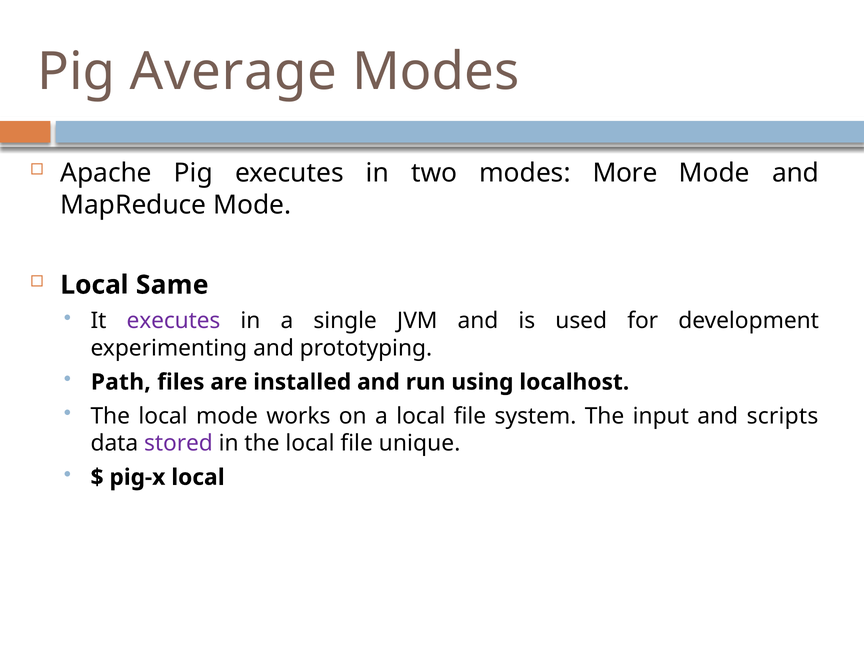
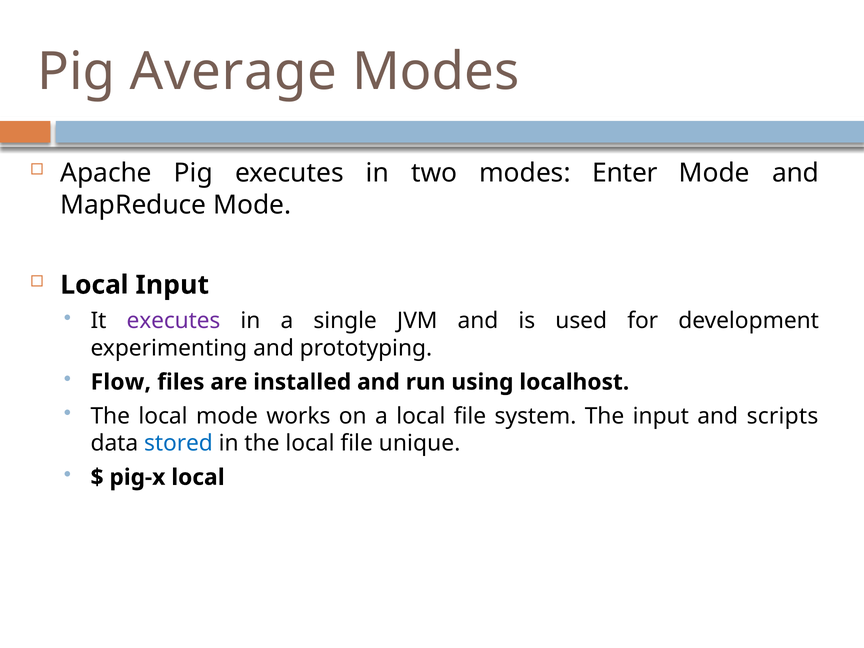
More: More -> Enter (625, 173)
Local Same: Same -> Input (172, 285)
Path: Path -> Flow (121, 382)
stored colour: purple -> blue (178, 443)
